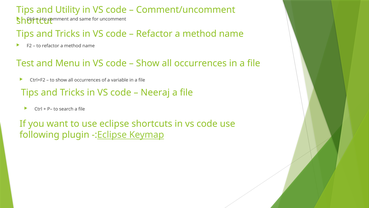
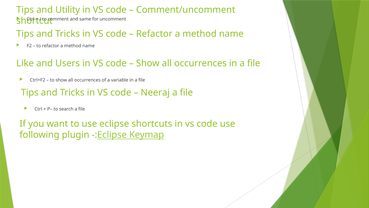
Test: Test -> Like (25, 63)
Menu: Menu -> Users (68, 63)
